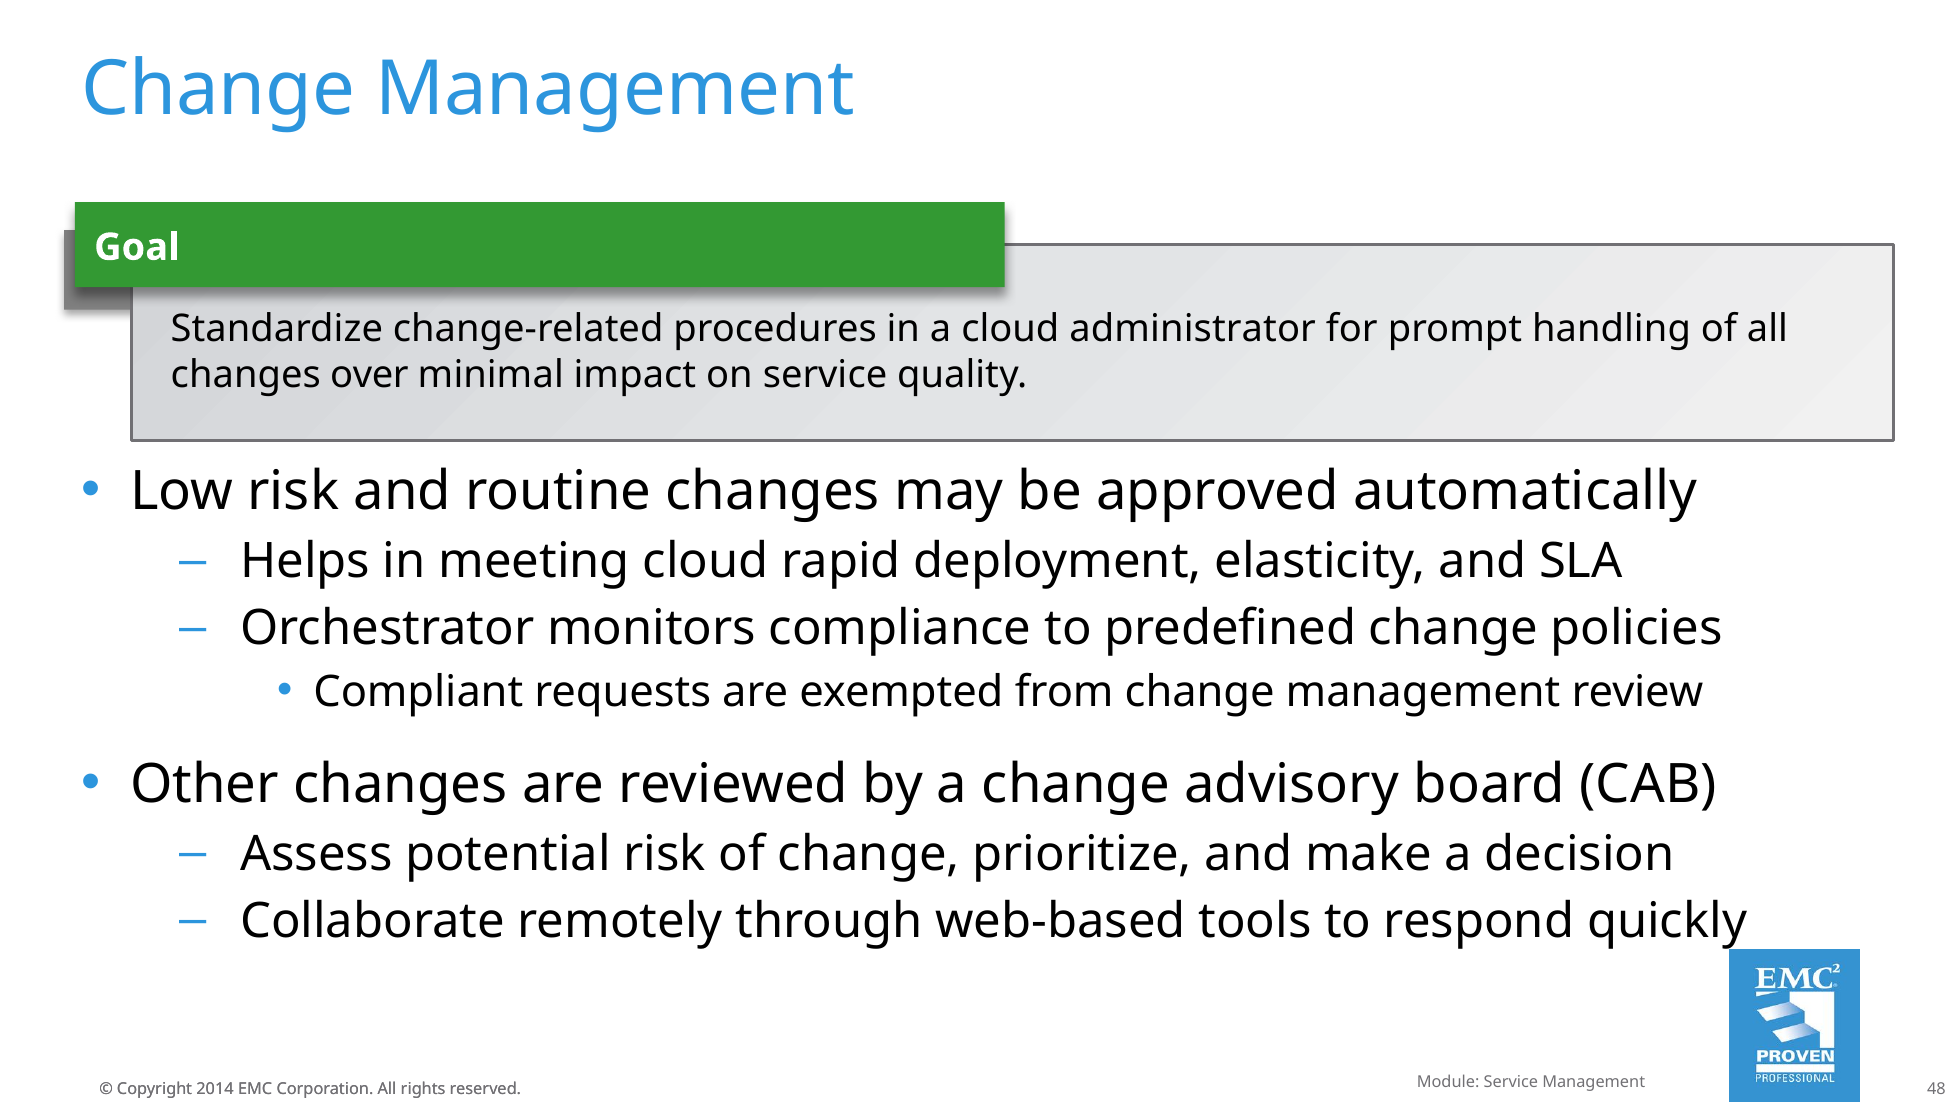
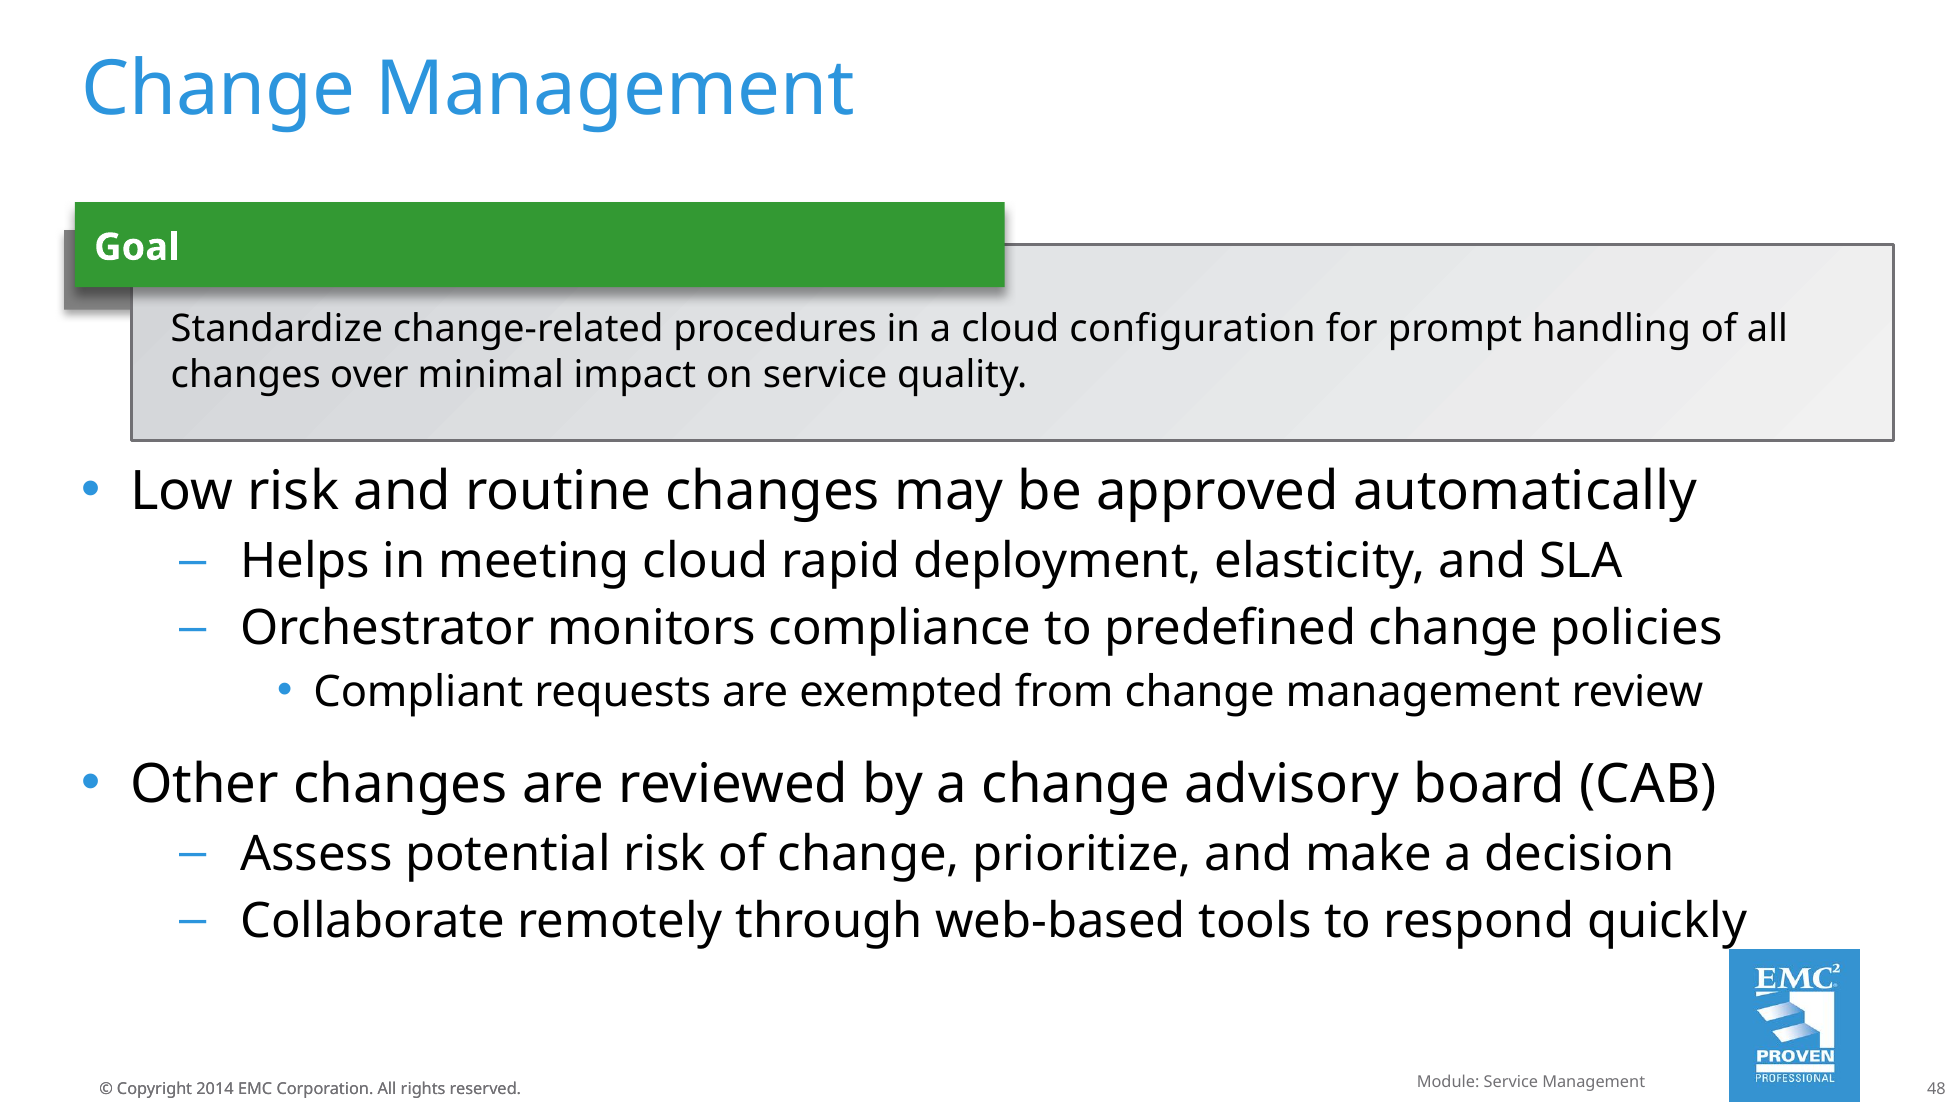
administrator: administrator -> configuration (1193, 329)
